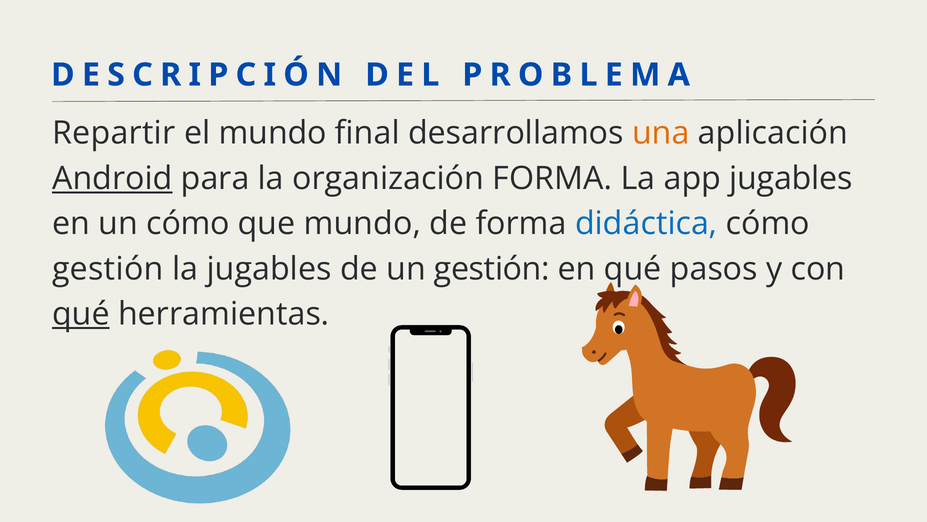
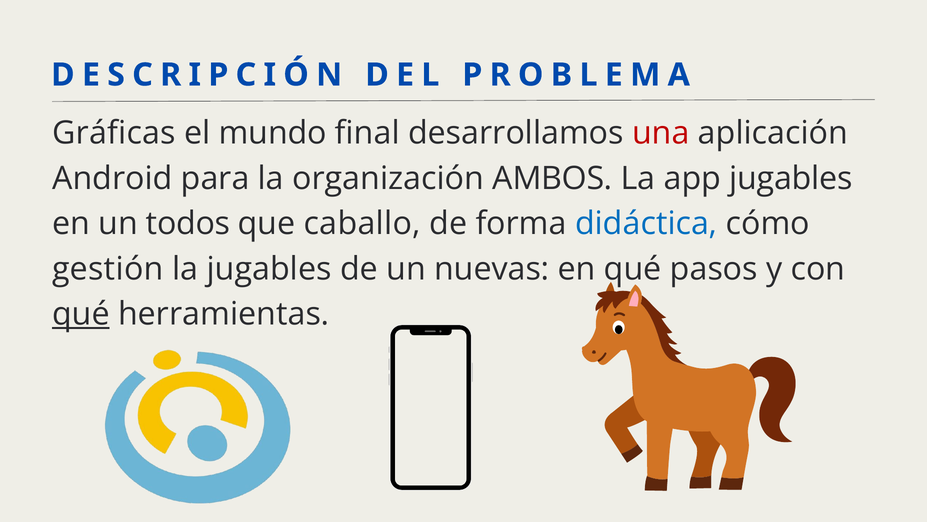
Repartir: Repartir -> Gráficas (114, 133)
una colour: orange -> red (661, 133)
Android underline: present -> none (112, 178)
organización FORMA: FORMA -> AMBOS (552, 178)
un cómo: cómo -> todos (188, 223)
que mundo: mundo -> caballo (362, 223)
un gestión: gestión -> nuevas (492, 269)
